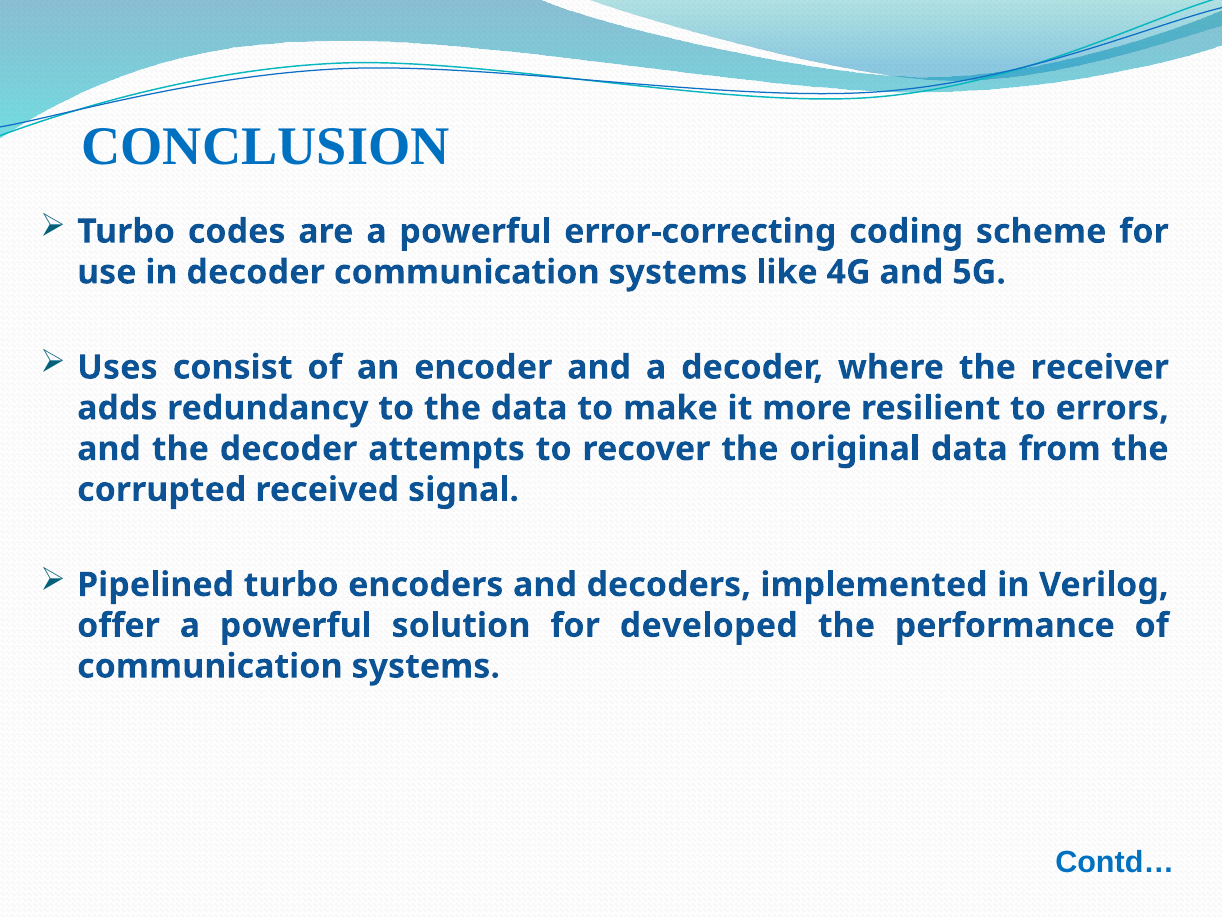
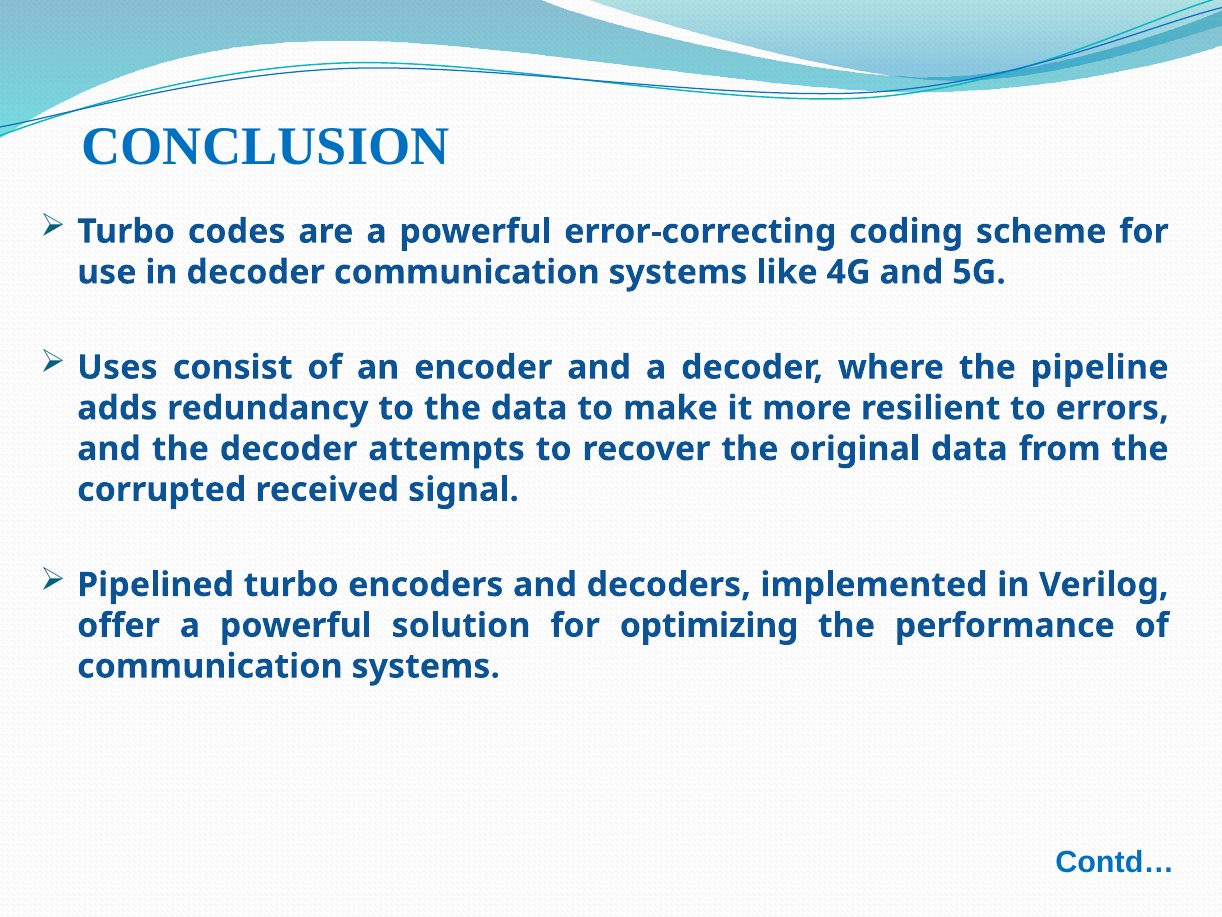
receiver: receiver -> pipeline (1100, 367)
developed: developed -> optimizing (709, 625)
